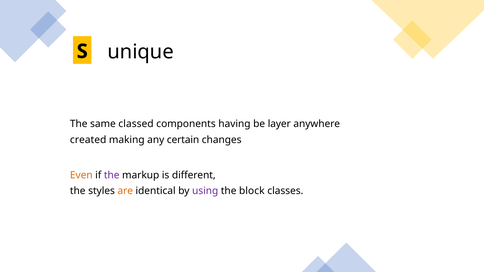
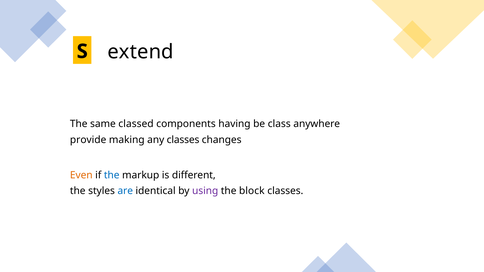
unique: unique -> extend (141, 52)
layer: layer -> class (279, 124)
created: created -> provide (88, 140)
any certain: certain -> classes (183, 140)
the colour: purple -> blue (112, 175)
are colour: orange -> blue (125, 191)
